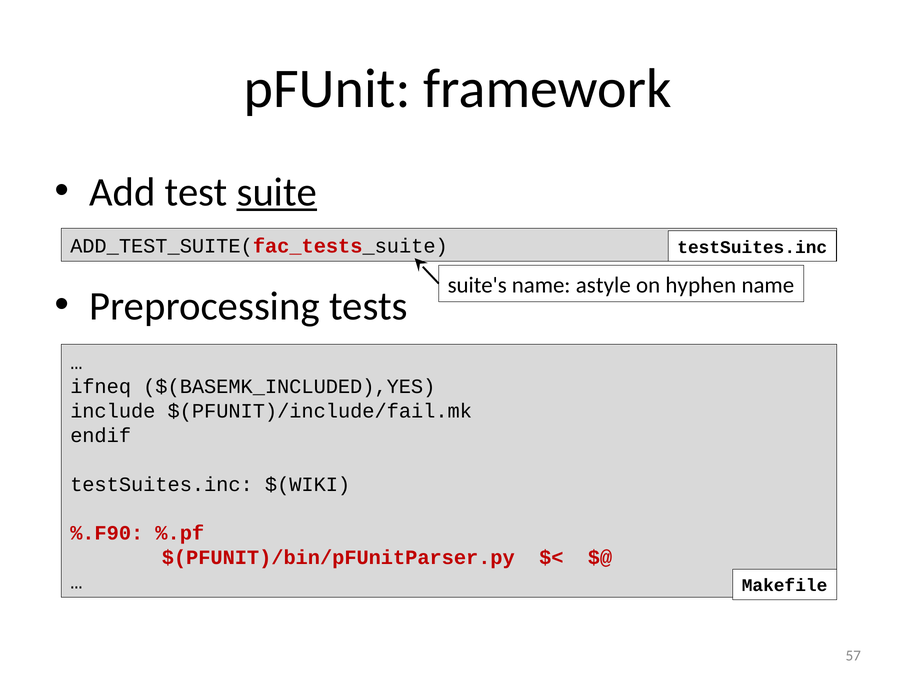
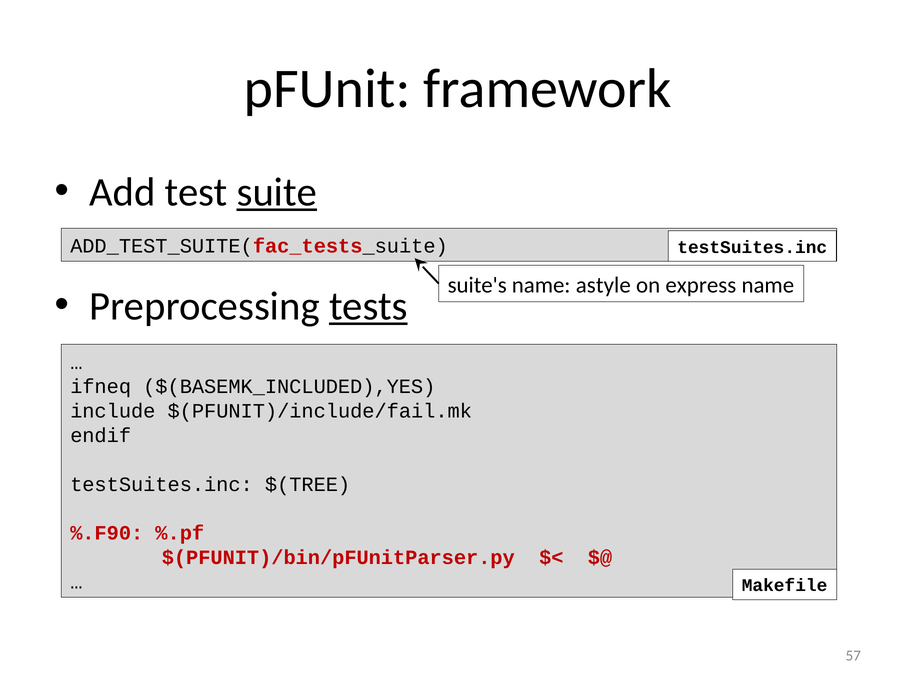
hyphen: hyphen -> express (701, 285)
tests underline: none -> present (368, 306)
$(WIKI: $(WIKI -> $(TREE (308, 484)
